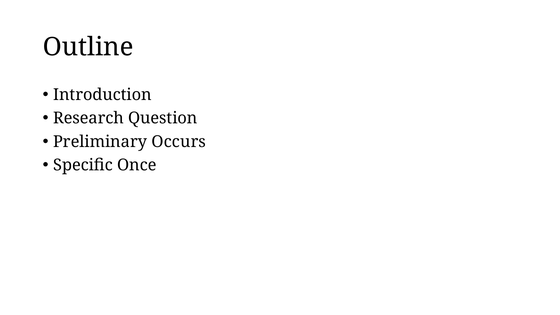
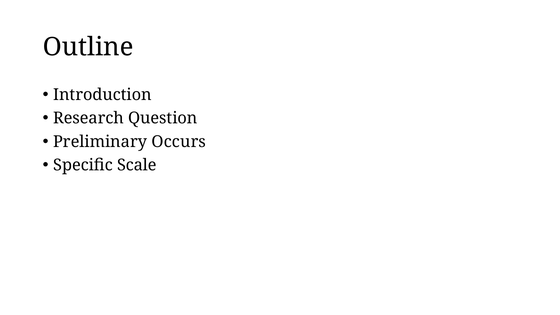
Once: Once -> Scale (137, 165)
